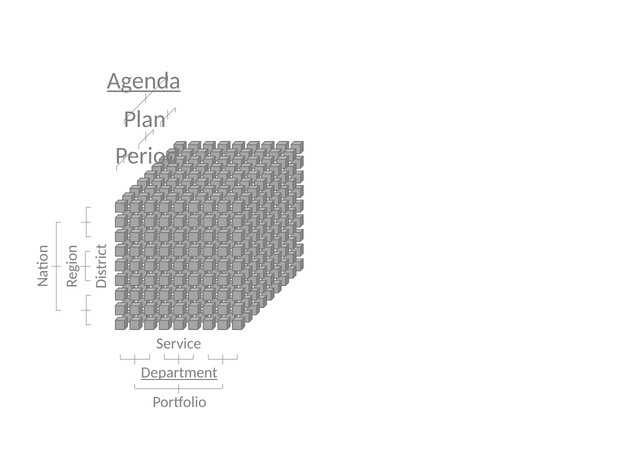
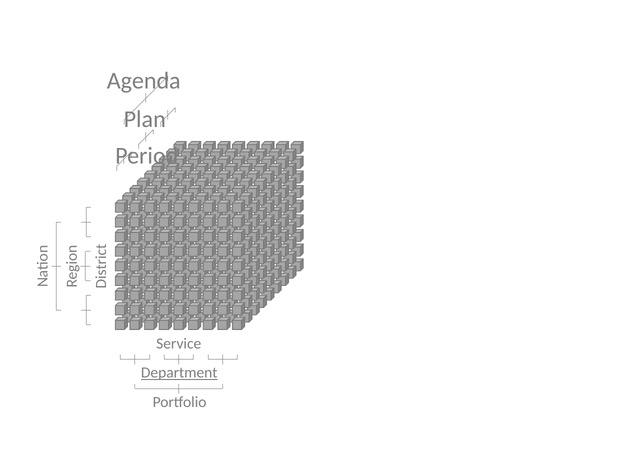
Agenda underline: present -> none (144, 81)
